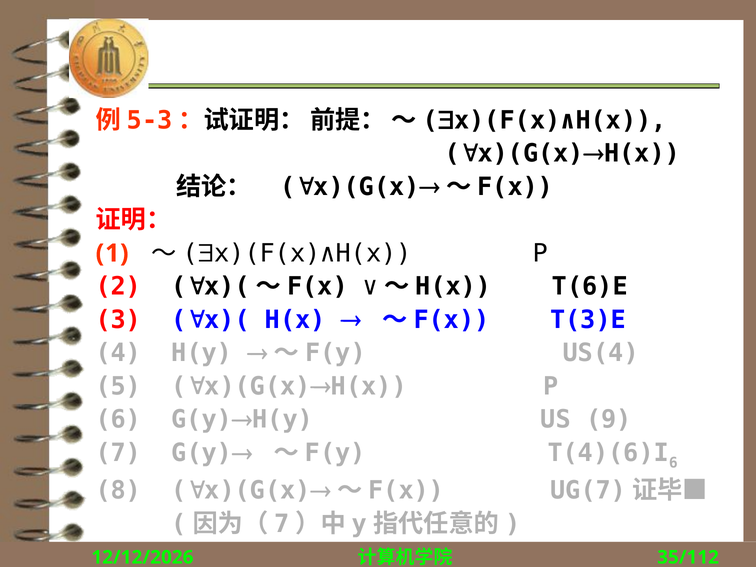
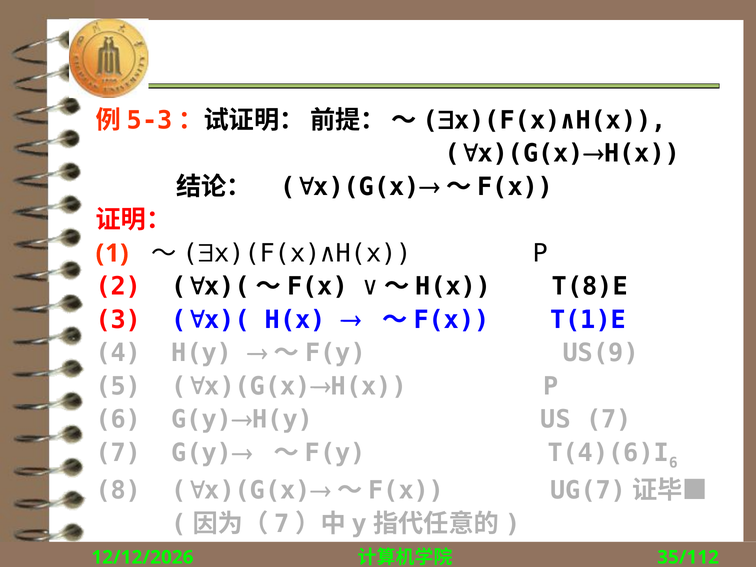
T(6)E: T(6)E -> T(8)E (590, 286)
T(3)E: T(3)E -> T(1)E (588, 320)
US(4: US(4 -> US(9 (601, 353)
US 9: 9 -> 7 (609, 419)
